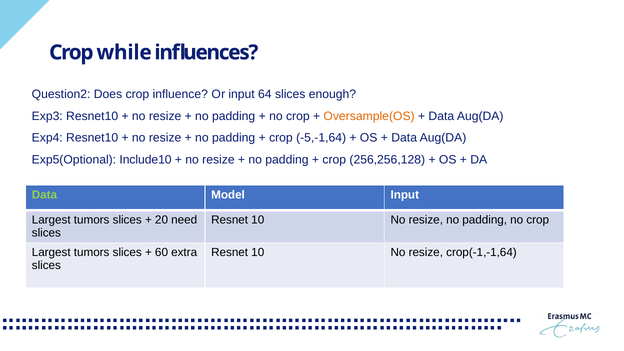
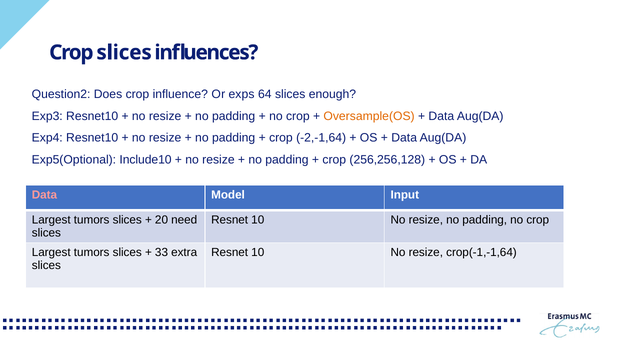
Crop while: while -> slices (124, 52)
Or input: input -> exps (242, 94)
-5,-1,64: -5,-1,64 -> -2,-1,64 (321, 138)
Data colour: light green -> pink (44, 195)
60: 60 -> 33 (162, 252)
